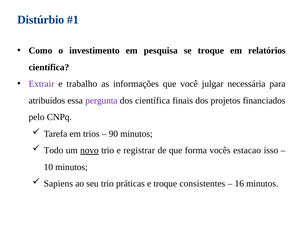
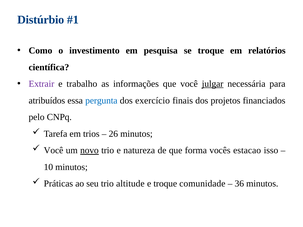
julgar underline: none -> present (213, 84)
pergunta colour: purple -> blue (101, 101)
dos científica: científica -> exercício (153, 101)
90: 90 -> 26 (113, 134)
Todo: Todo -> Você (54, 151)
registrar: registrar -> natureza (139, 151)
Sapiens: Sapiens -> Práticas (58, 184)
práticas: práticas -> altitude (130, 184)
consistentes: consistentes -> comunidade (202, 184)
16: 16 -> 36 (239, 184)
